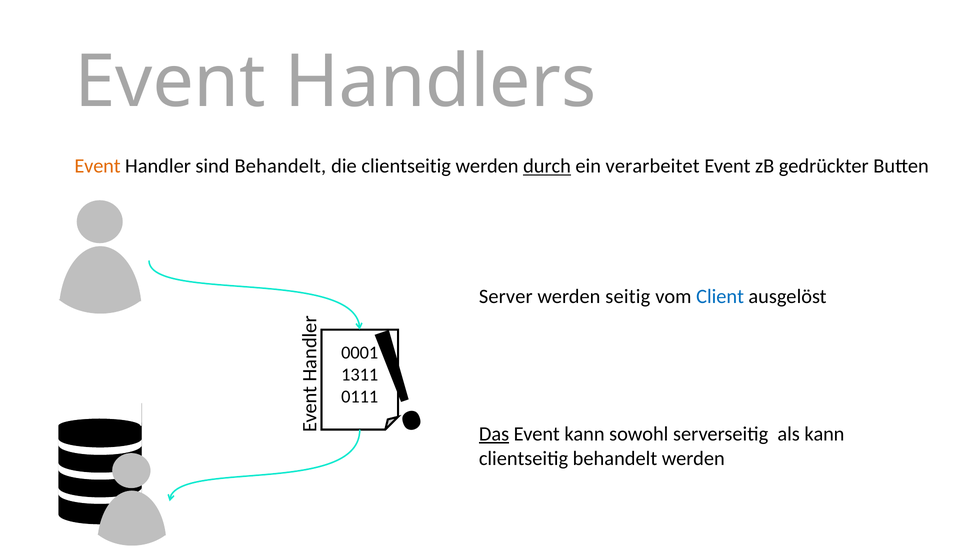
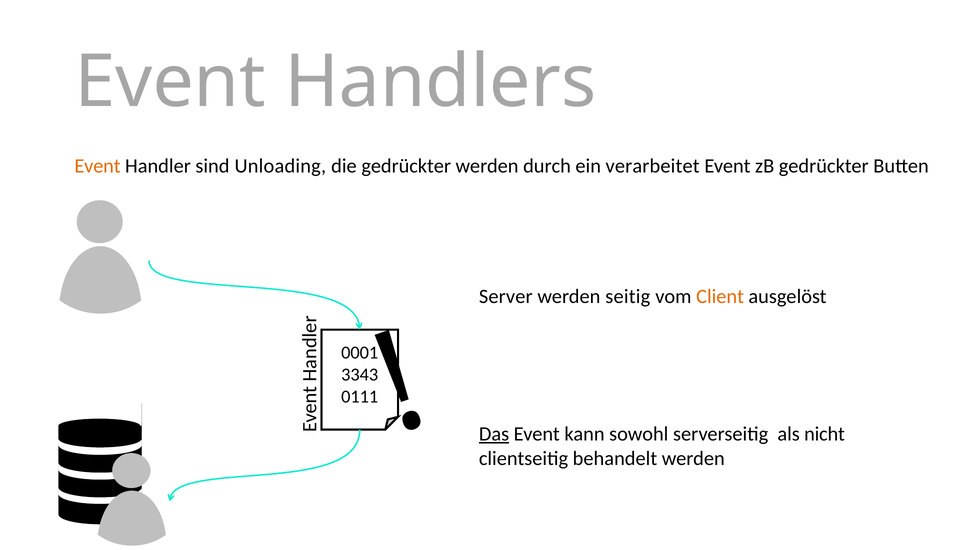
sind Behandelt: Behandelt -> Unloading (280, 166)
die clientseitig: clientseitig -> gedrückter (406, 166)
durch underline: present -> none (547, 166)
Client colour: blue -> orange (720, 296)
1311: 1311 -> 3343 (360, 375)
als kann: kann -> nicht (824, 434)
